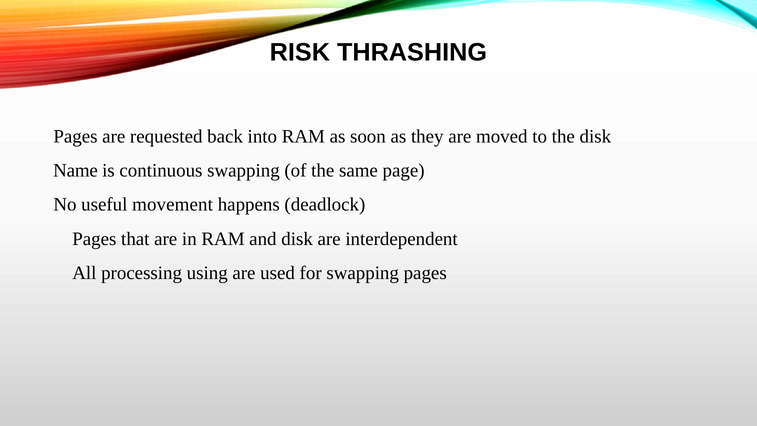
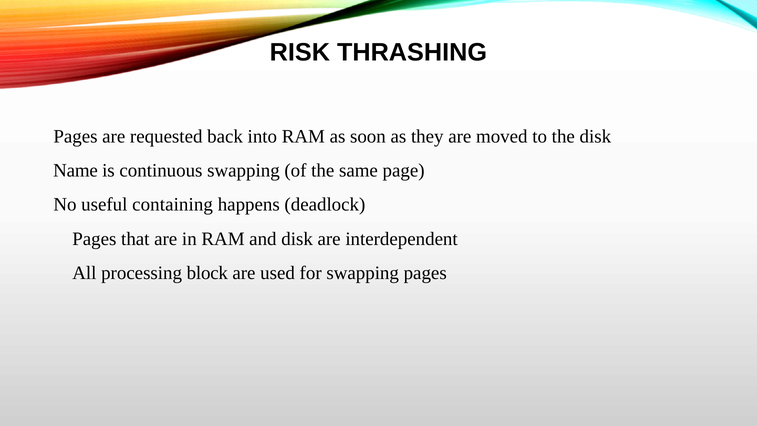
movement: movement -> containing (173, 205)
using: using -> block (207, 273)
